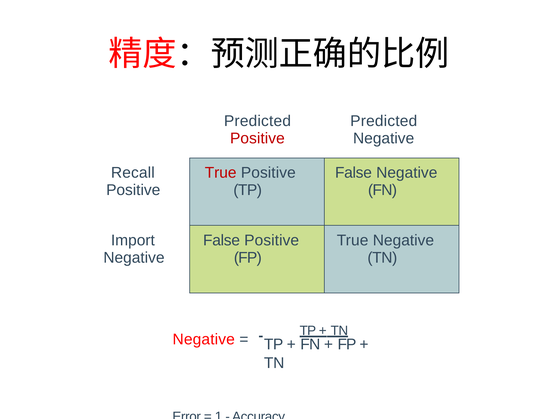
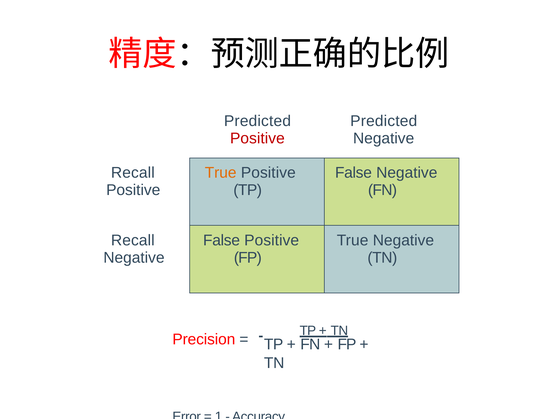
True colour: red -> orange (221, 173)
Import: Import -> Recall (133, 240)
Negative: Negative -> Precision (204, 339)
